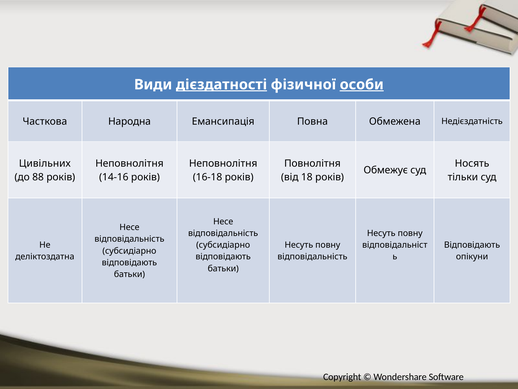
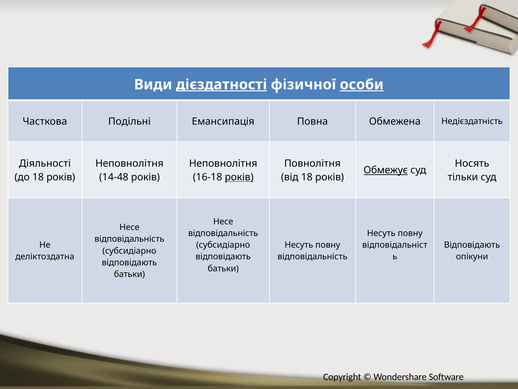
Народна: Народна -> Подільні (129, 121)
Цивільних: Цивільних -> Діяльності (45, 163)
Обмежує underline: none -> present (386, 170)
до 88: 88 -> 18 (38, 177)
14-16: 14-16 -> 14-48 (114, 177)
років underline: none -> present (239, 177)
